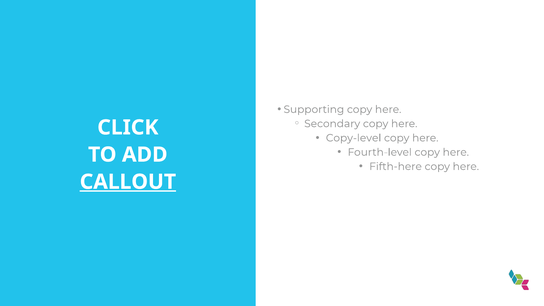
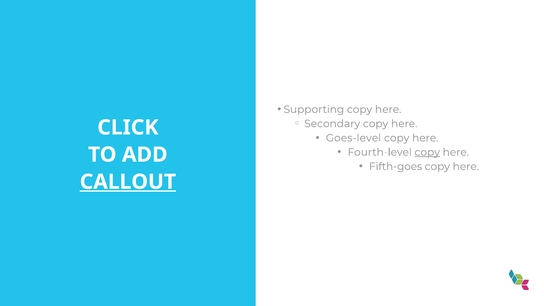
Copy-level: Copy-level -> Goes-level (354, 138)
copy underline: none -> present (427, 152)
Fifth-here: Fifth-here -> Fifth-goes (396, 166)
